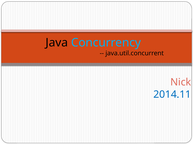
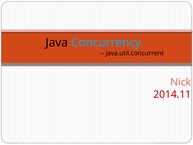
2014.11 colour: blue -> red (172, 94)
